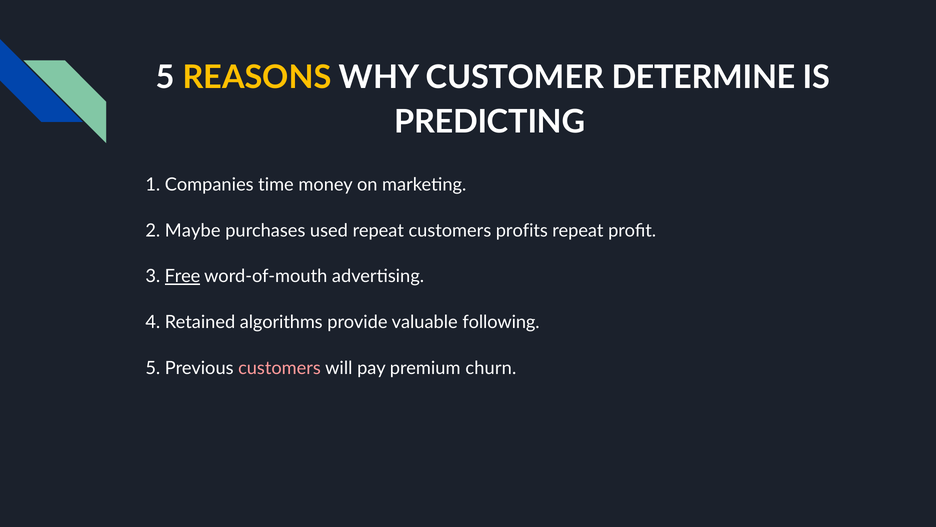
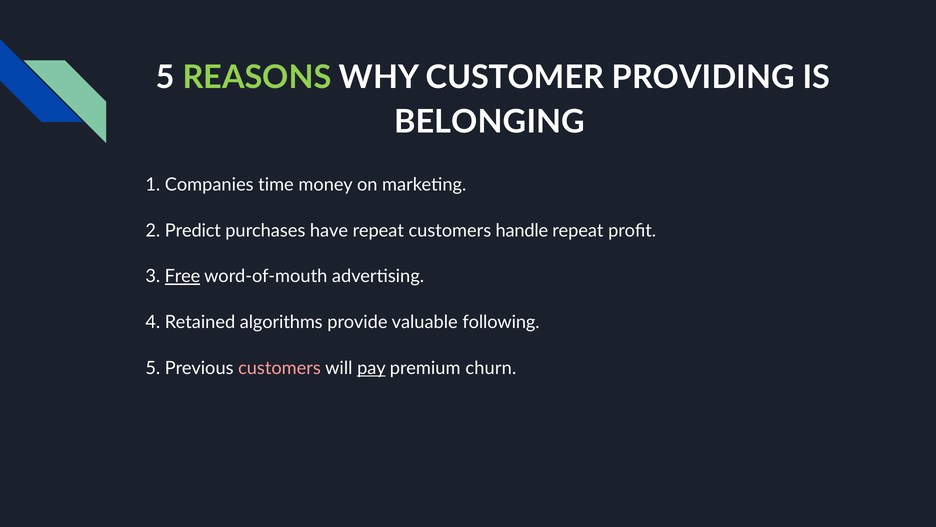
REASONS colour: yellow -> light green (257, 77)
DETERMINE: DETERMINE -> PROVIDING (703, 77)
PREDICTING: PREDICTING -> BELONGING (490, 122)
Maybe: Maybe -> Predict (193, 230)
used: used -> have (329, 230)
profits: profits -> handle (522, 230)
pay underline: none -> present (371, 368)
